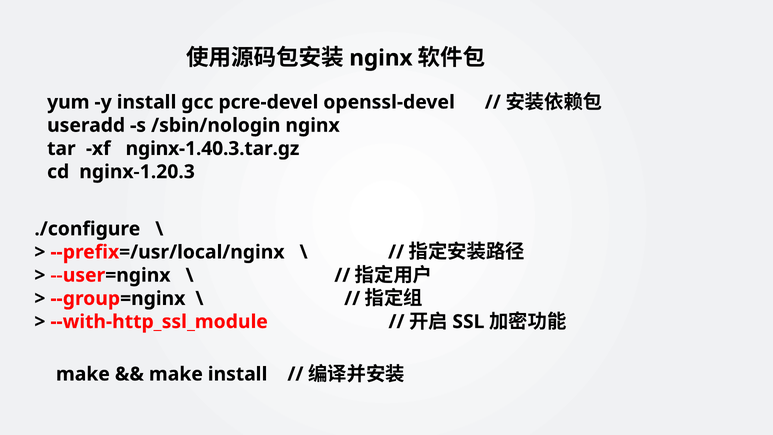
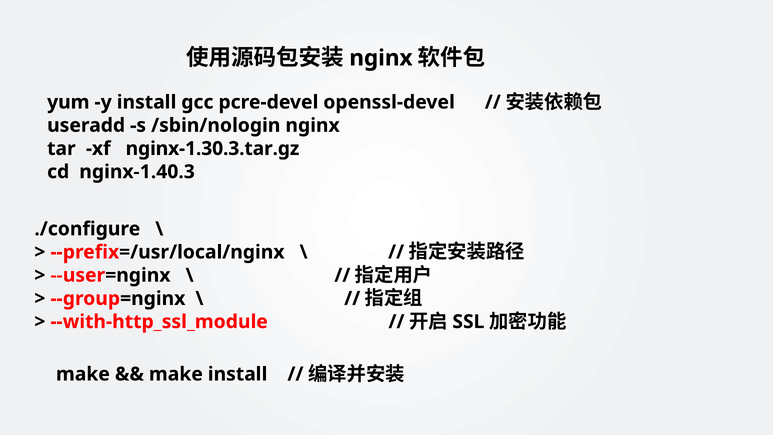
nginx-1.40.3.tar.gz: nginx-1.40.3.tar.gz -> nginx-1.30.3.tar.gz (212, 149)
nginx-1.20.3: nginx-1.20.3 -> nginx-1.40.3 (137, 172)
